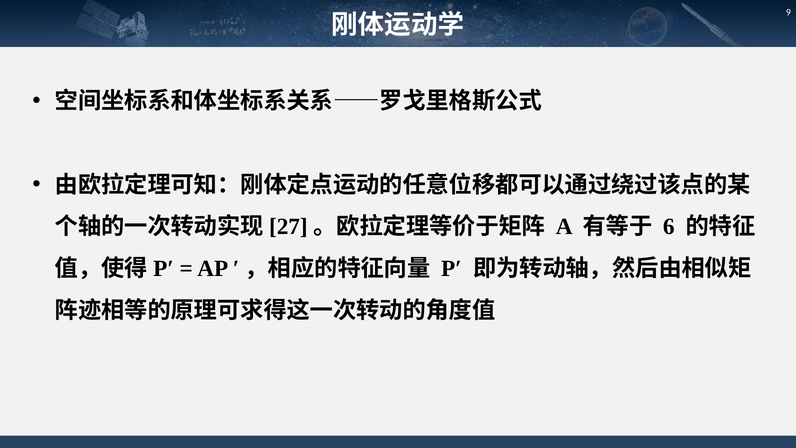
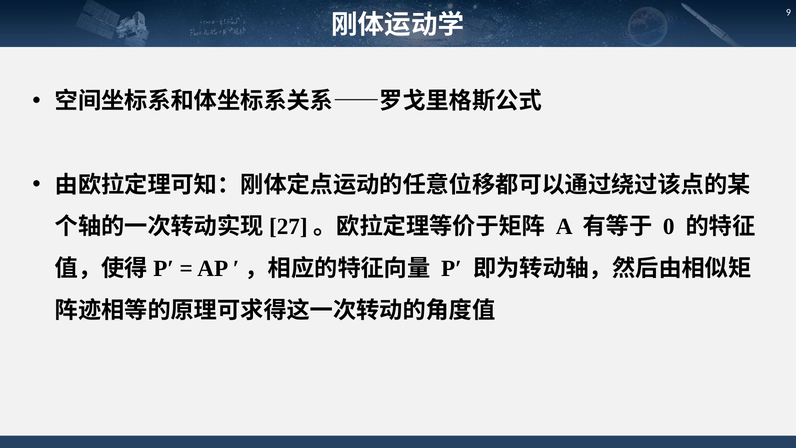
6: 6 -> 0 (669, 227)
